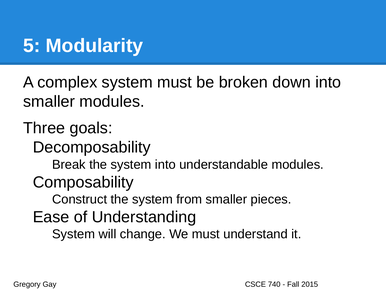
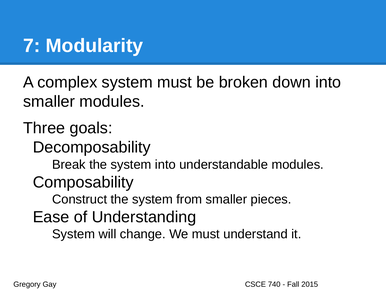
5: 5 -> 7 (32, 46)
